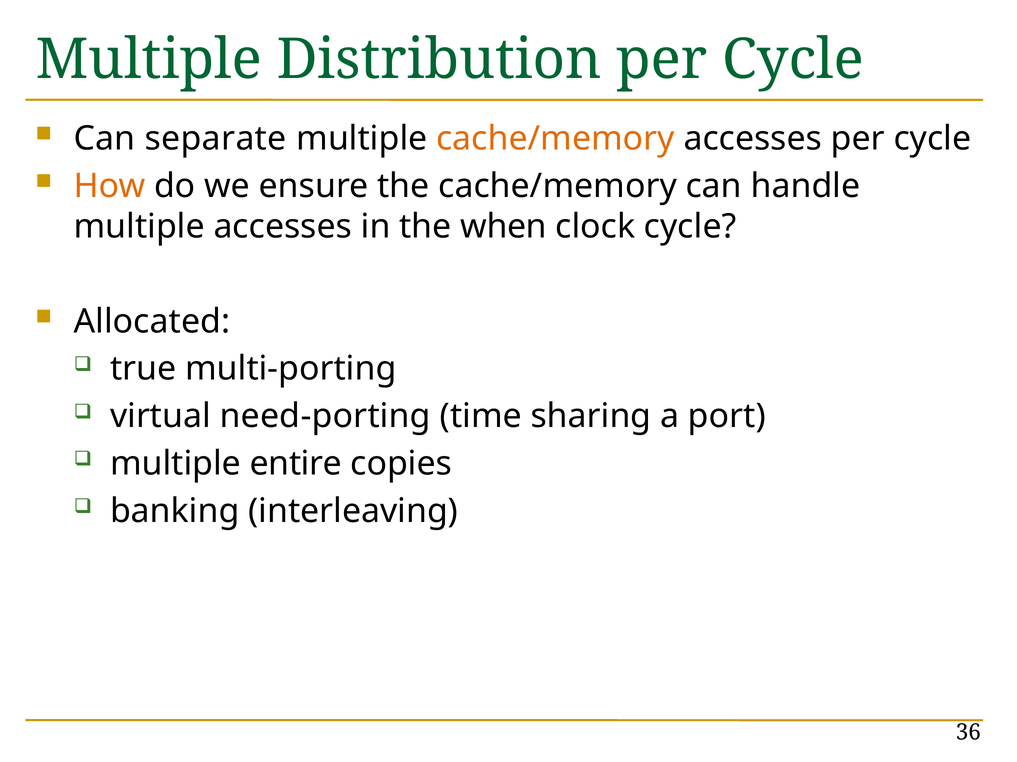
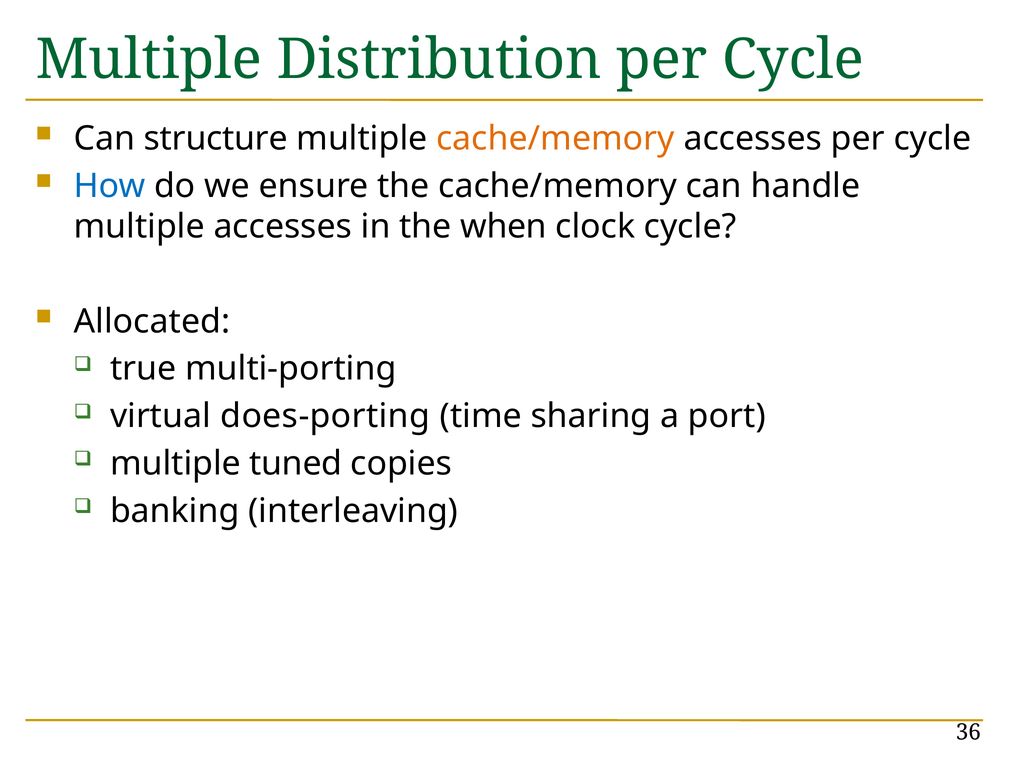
separate: separate -> structure (216, 139)
How colour: orange -> blue (110, 186)
need-porting: need-porting -> does-porting (325, 417)
entire: entire -> tuned (296, 464)
